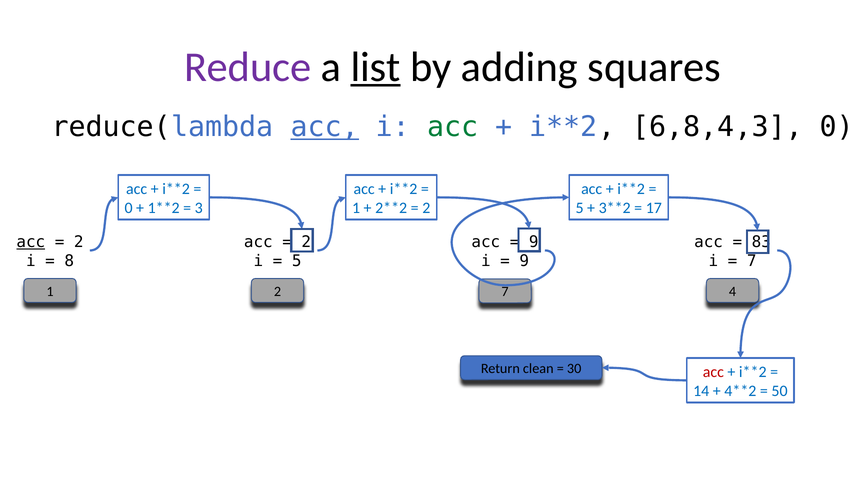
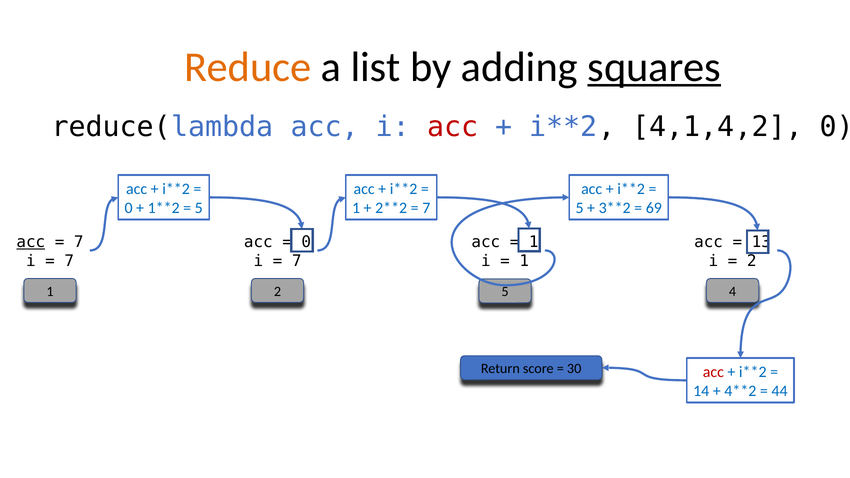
Reduce colour: purple -> orange (248, 67)
list underline: present -> none (376, 67)
squares underline: none -> present (654, 67)
acc underline: present -> none (325, 127)
acc colour: green -> red (453, 127)
6,8,4,3: 6,8,4,3 -> 4,1,4,2 (717, 127)
3: 3 -> 5 (199, 208)
2: 2 -> 7 (426, 208)
17: 17 -> 69 (654, 208)
2: 2 -> 7 (79, 242)
2: 2 -> 0 (306, 242)
9: 9 -> 1 (534, 242)
83: 83 -> 13 (761, 242)
8: 8 -> 7 (69, 261)
5: 5 -> 7 (297, 261)
9: 9 -> 1 (524, 261)
7: 7 -> 2 (752, 261)
2 7: 7 -> 5 (505, 292)
clean: clean -> score (538, 369)
50: 50 -> 44 (780, 391)
